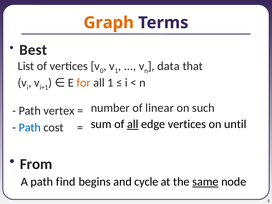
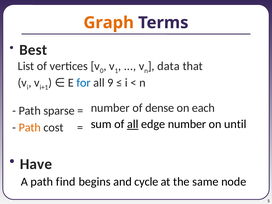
for colour: orange -> blue (84, 83)
all 1: 1 -> 9 (110, 83)
linear: linear -> dense (160, 108)
such: such -> each (203, 108)
vertex: vertex -> sparse (59, 111)
edge vertices: vertices -> number (187, 124)
Path colour: blue -> orange (30, 128)
From: From -> Have (36, 164)
same underline: present -> none (205, 182)
